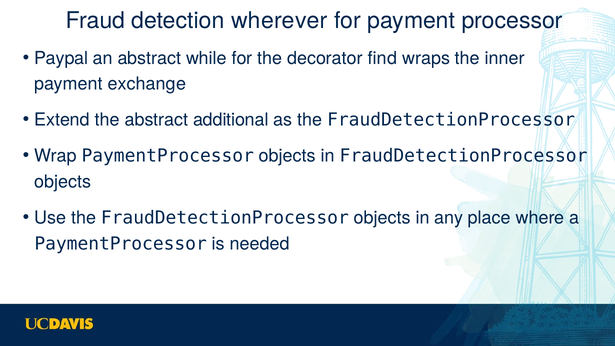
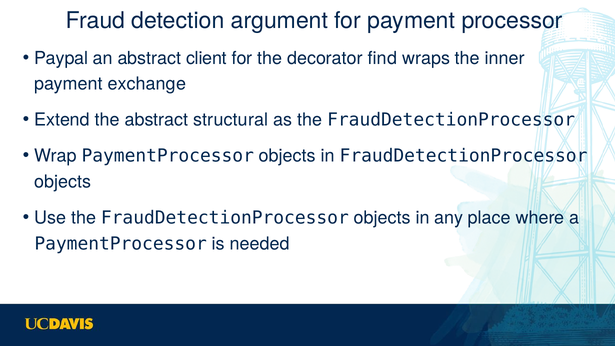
wherever: wherever -> argument (279, 21)
while: while -> client (206, 58)
additional: additional -> structural (231, 120)
